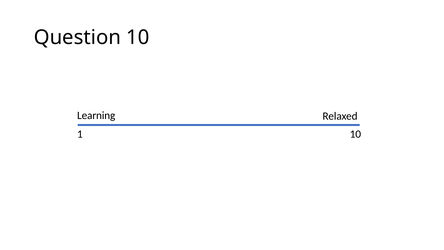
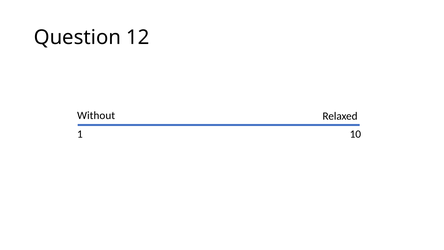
Question 10: 10 -> 12 (138, 37)
Learning: Learning -> Without (96, 115)
